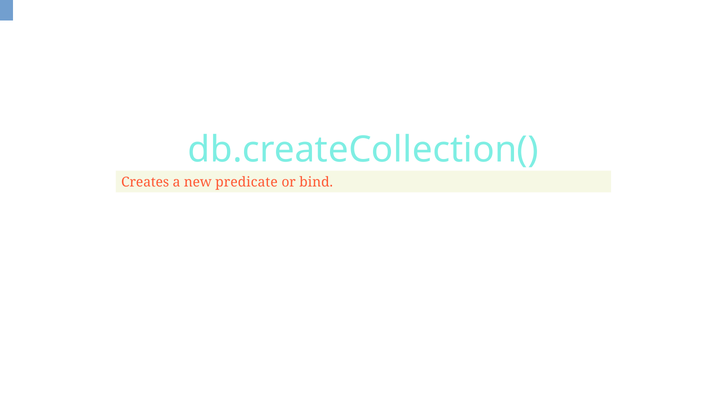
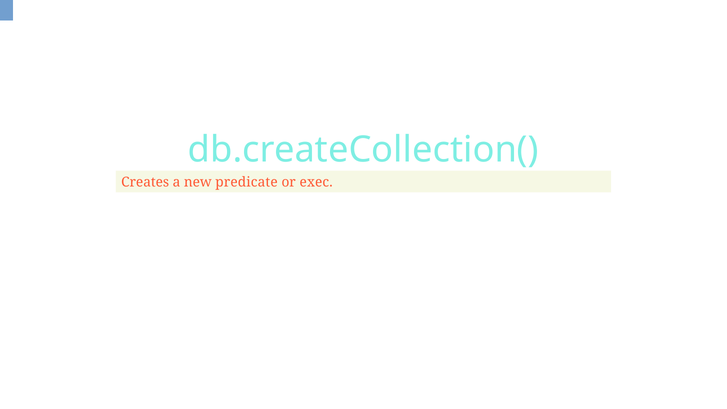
bind: bind -> exec (316, 182)
